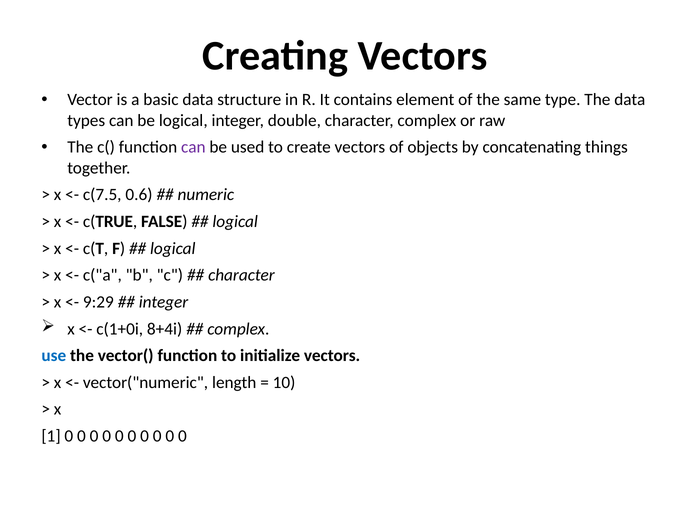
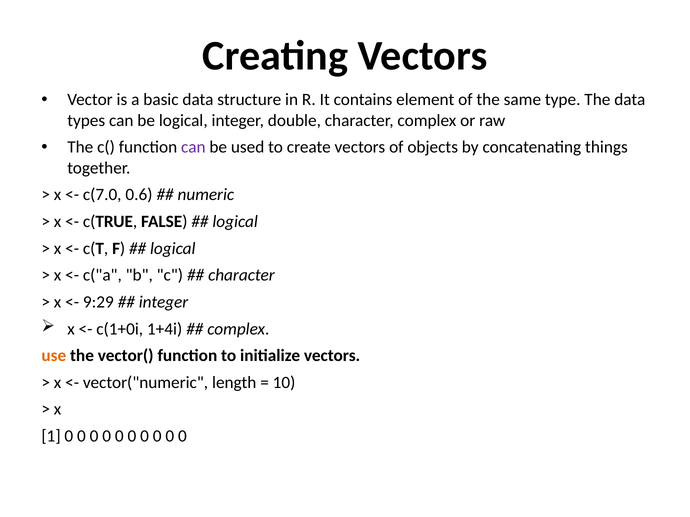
c(7.5: c(7.5 -> c(7.0 (102, 195)
8+4i: 8+4i -> 1+4i (165, 329)
use colour: blue -> orange (54, 356)
